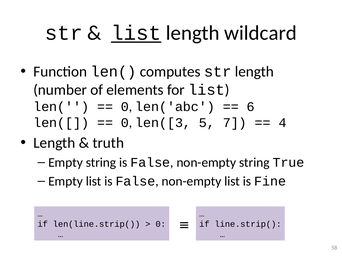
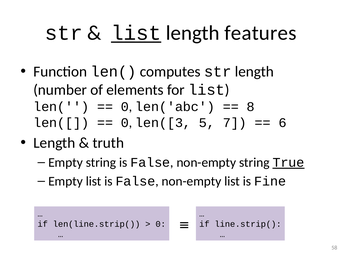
wildcard: wildcard -> features (260, 33)
6: 6 -> 8 (251, 107)
4: 4 -> 6 (283, 123)
True underline: none -> present (288, 163)
